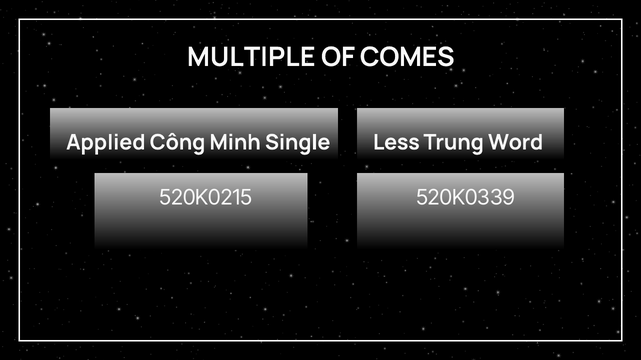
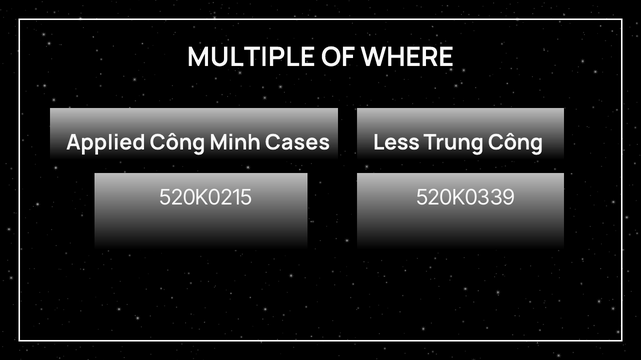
COMES: COMES -> WHERE (407, 57)
Single: Single -> Cases (298, 143)
Trung Word: Word -> Công (516, 143)
